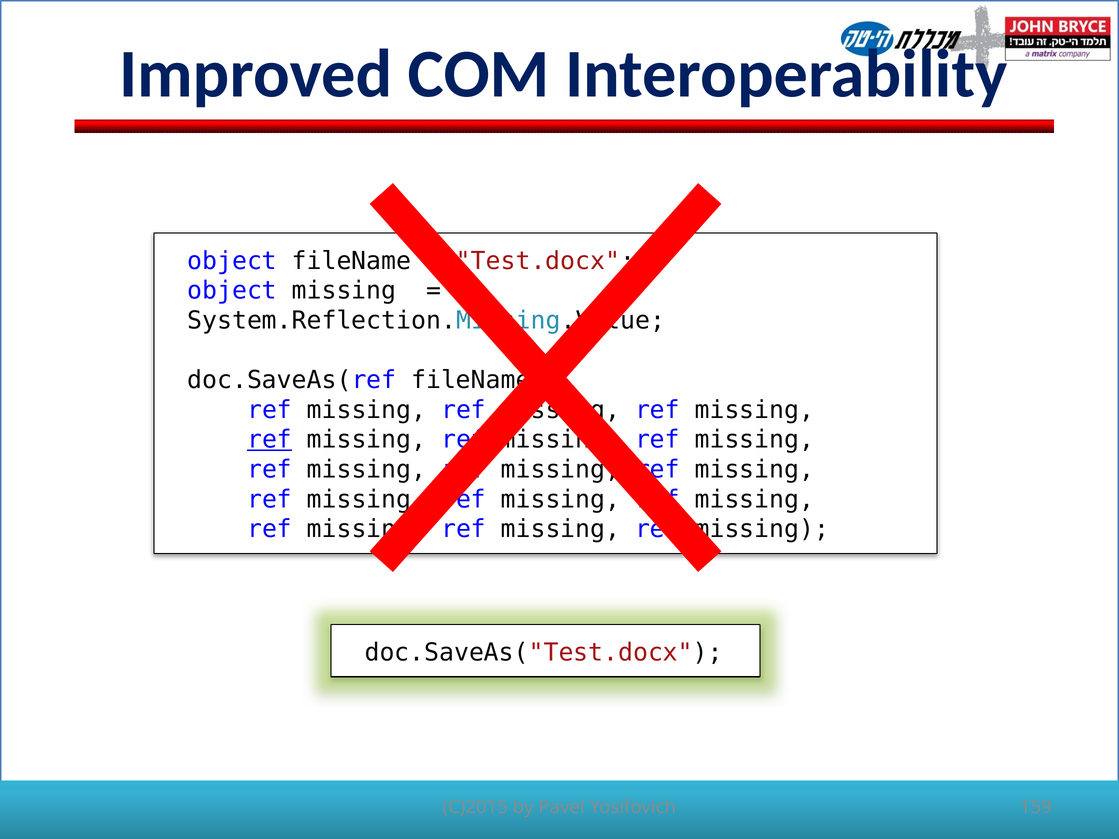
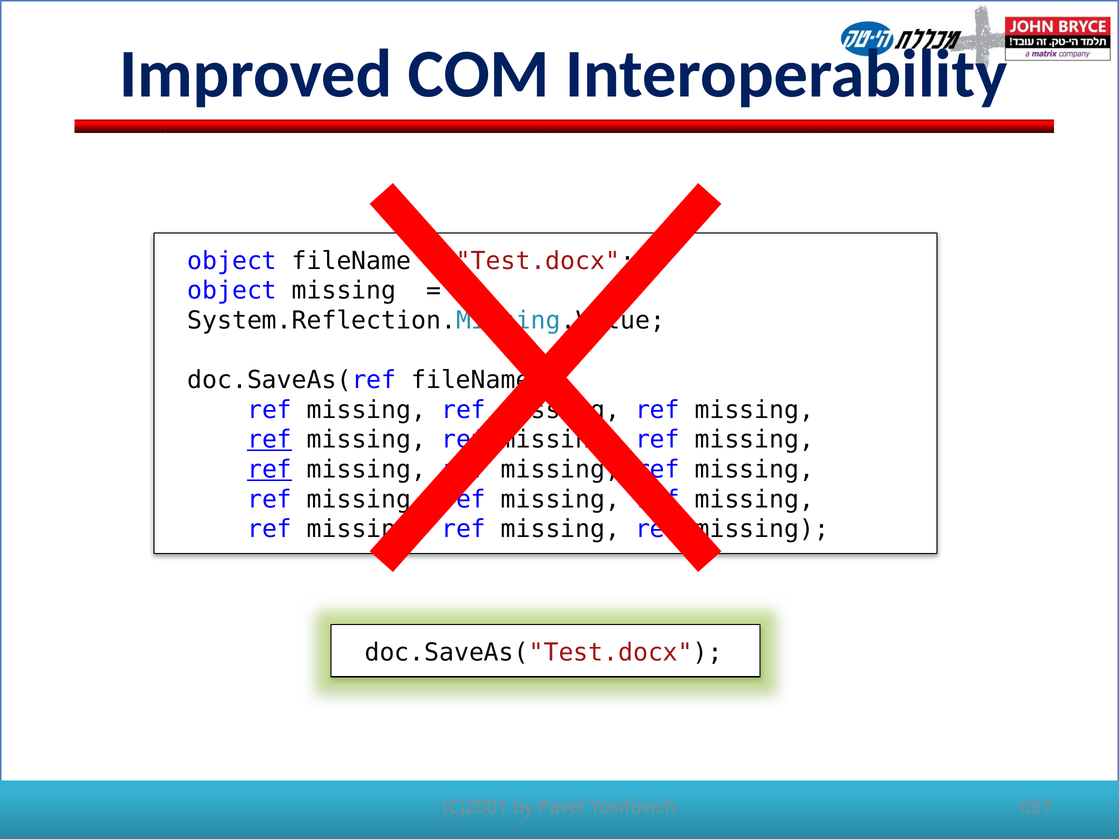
ref underline: none -> present (270, 470)
C)2015: C)2015 -> C)2001 (475, 807)
159: 159 -> 657 (1036, 807)
